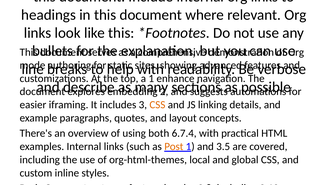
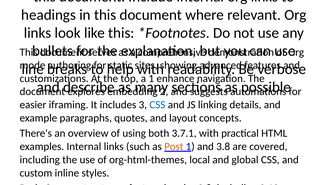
CSS colour: orange -> blue (157, 105)
6.7.4: 6.7.4 -> 3.7.1 (184, 133)
and 3.5: 3.5 -> 3.8 (223, 146)
